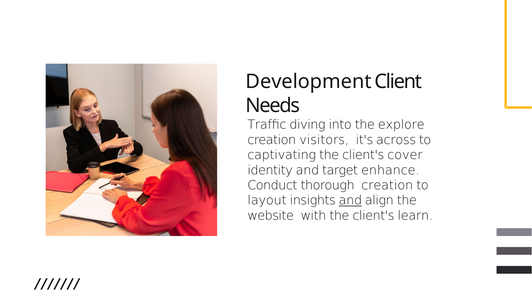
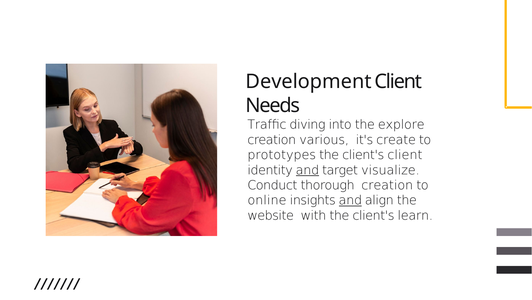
visitors: visitors -> various (324, 140)
across: across -> create (396, 140)
captivating: captivating -> prototypes (282, 155)
client's cover: cover -> client (405, 155)
and underline: none -> present (307, 170)
enhance: enhance -> visualize (390, 170)
layout: layout -> online (267, 200)
